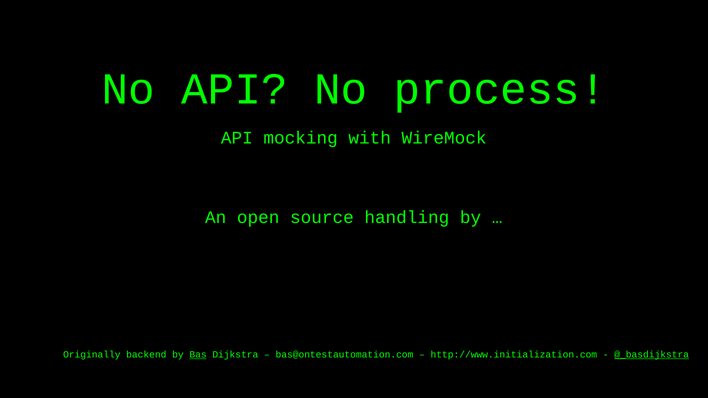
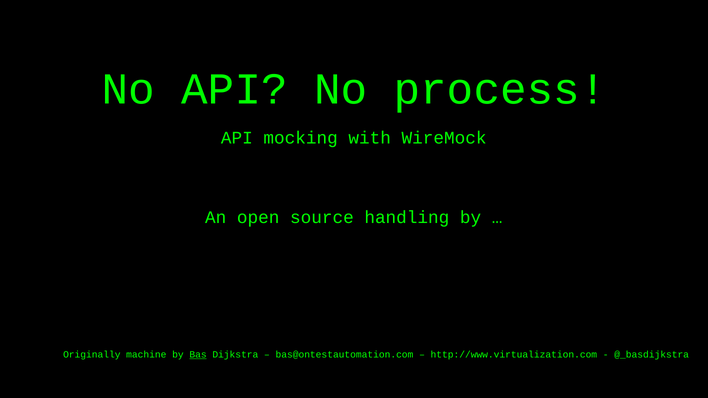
backend: backend -> machine (146, 355)
http://www.initialization.com: http://www.initialization.com -> http://www.virtualization.com (514, 355)
@_basdijkstra underline: present -> none (652, 355)
